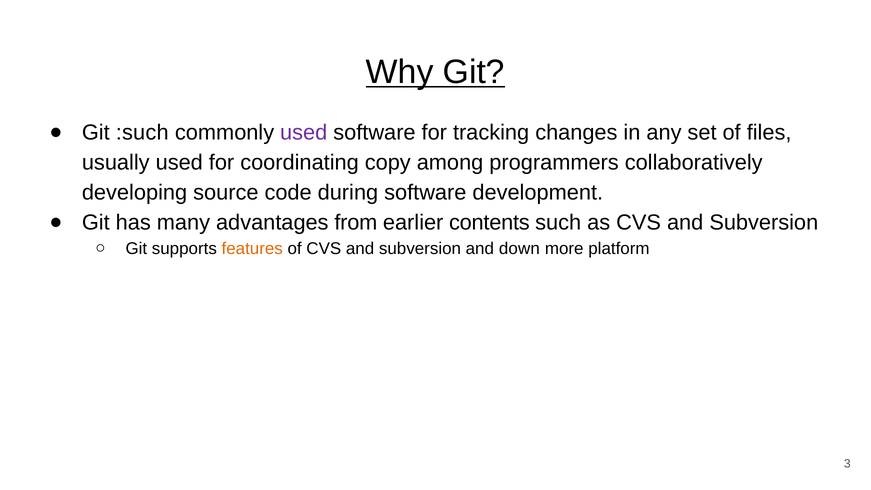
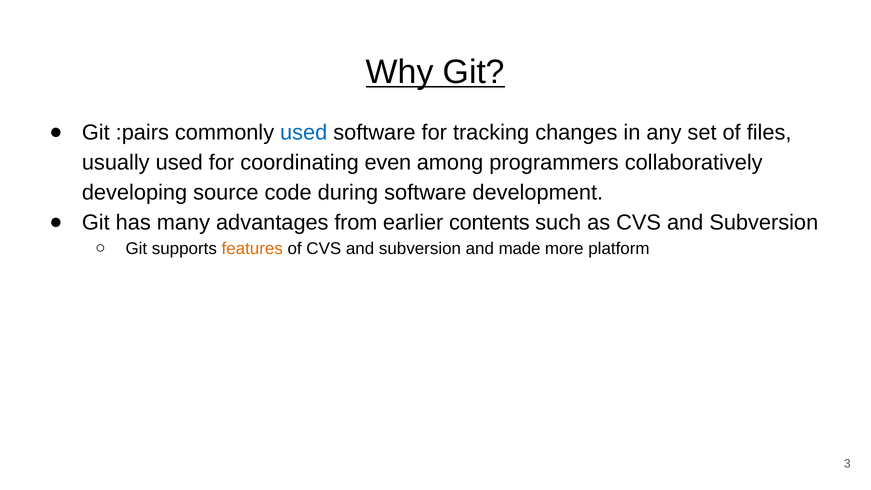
:such: :such -> :pairs (142, 133)
used colour: purple -> blue (304, 133)
copy: copy -> even (388, 163)
down: down -> made (520, 249)
